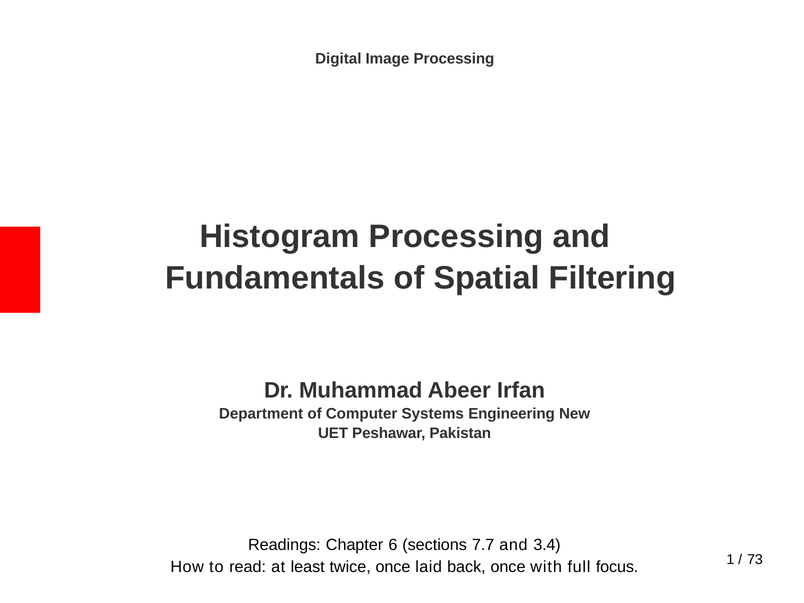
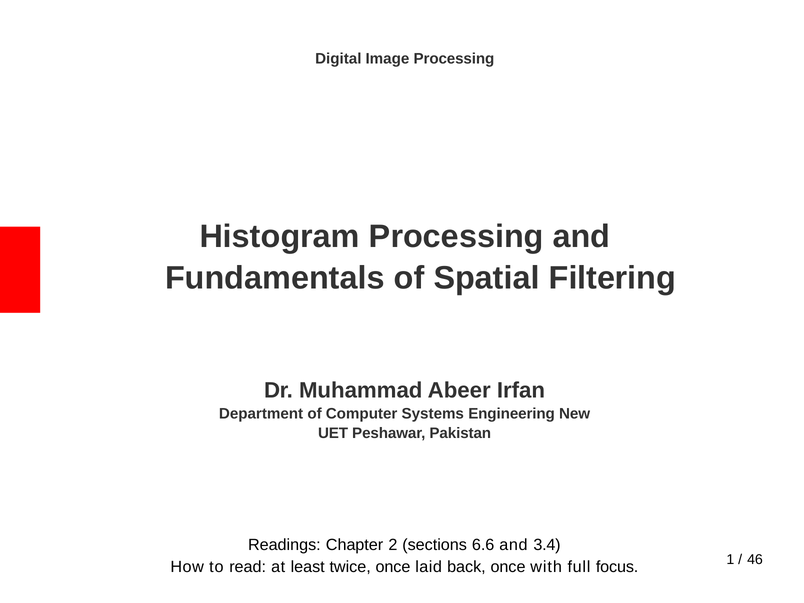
6: 6 -> 2 (393, 545)
7.7: 7.7 -> 6.6 (483, 545)
73: 73 -> 46 (755, 560)
